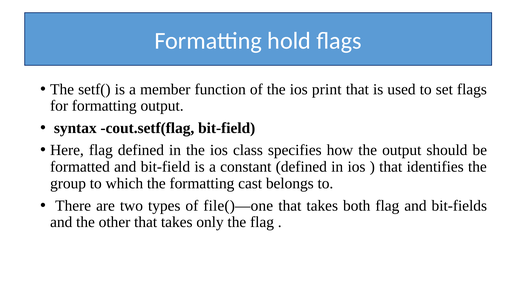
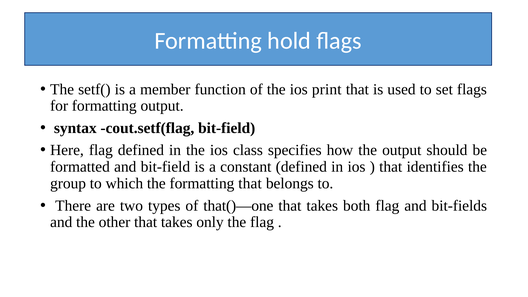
formatting cast: cast -> that (250, 183)
file()—one: file()—one -> that()—one (238, 206)
